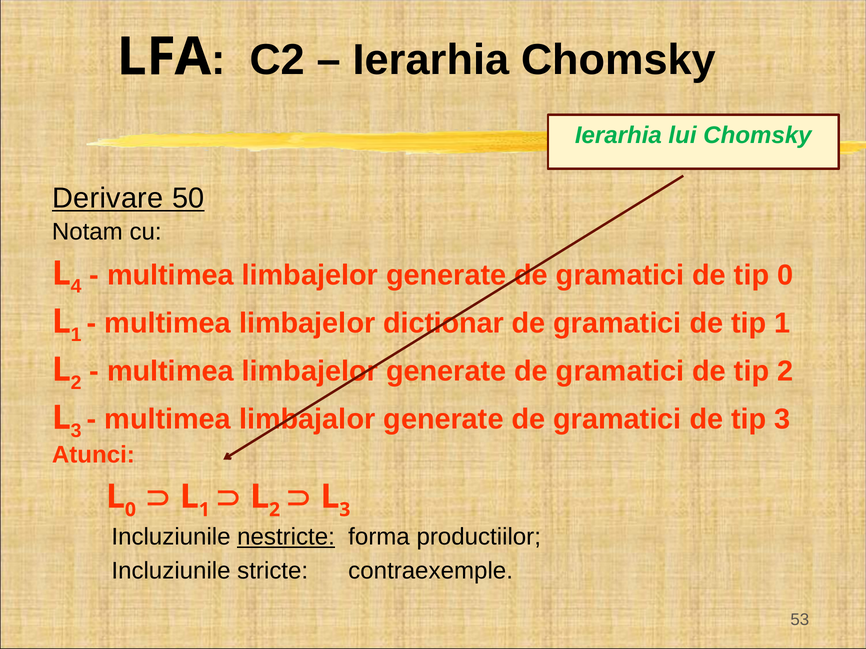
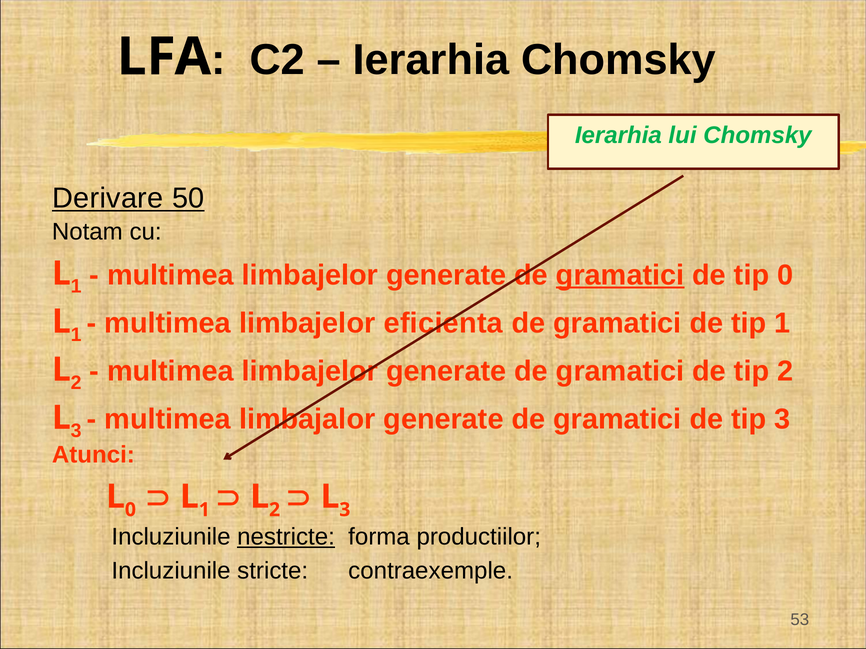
4: 4 -> 1 (76, 287)
gramatici underline: none -> present (620, 275)
dictionar: dictionar -> eficienta (443, 323)
